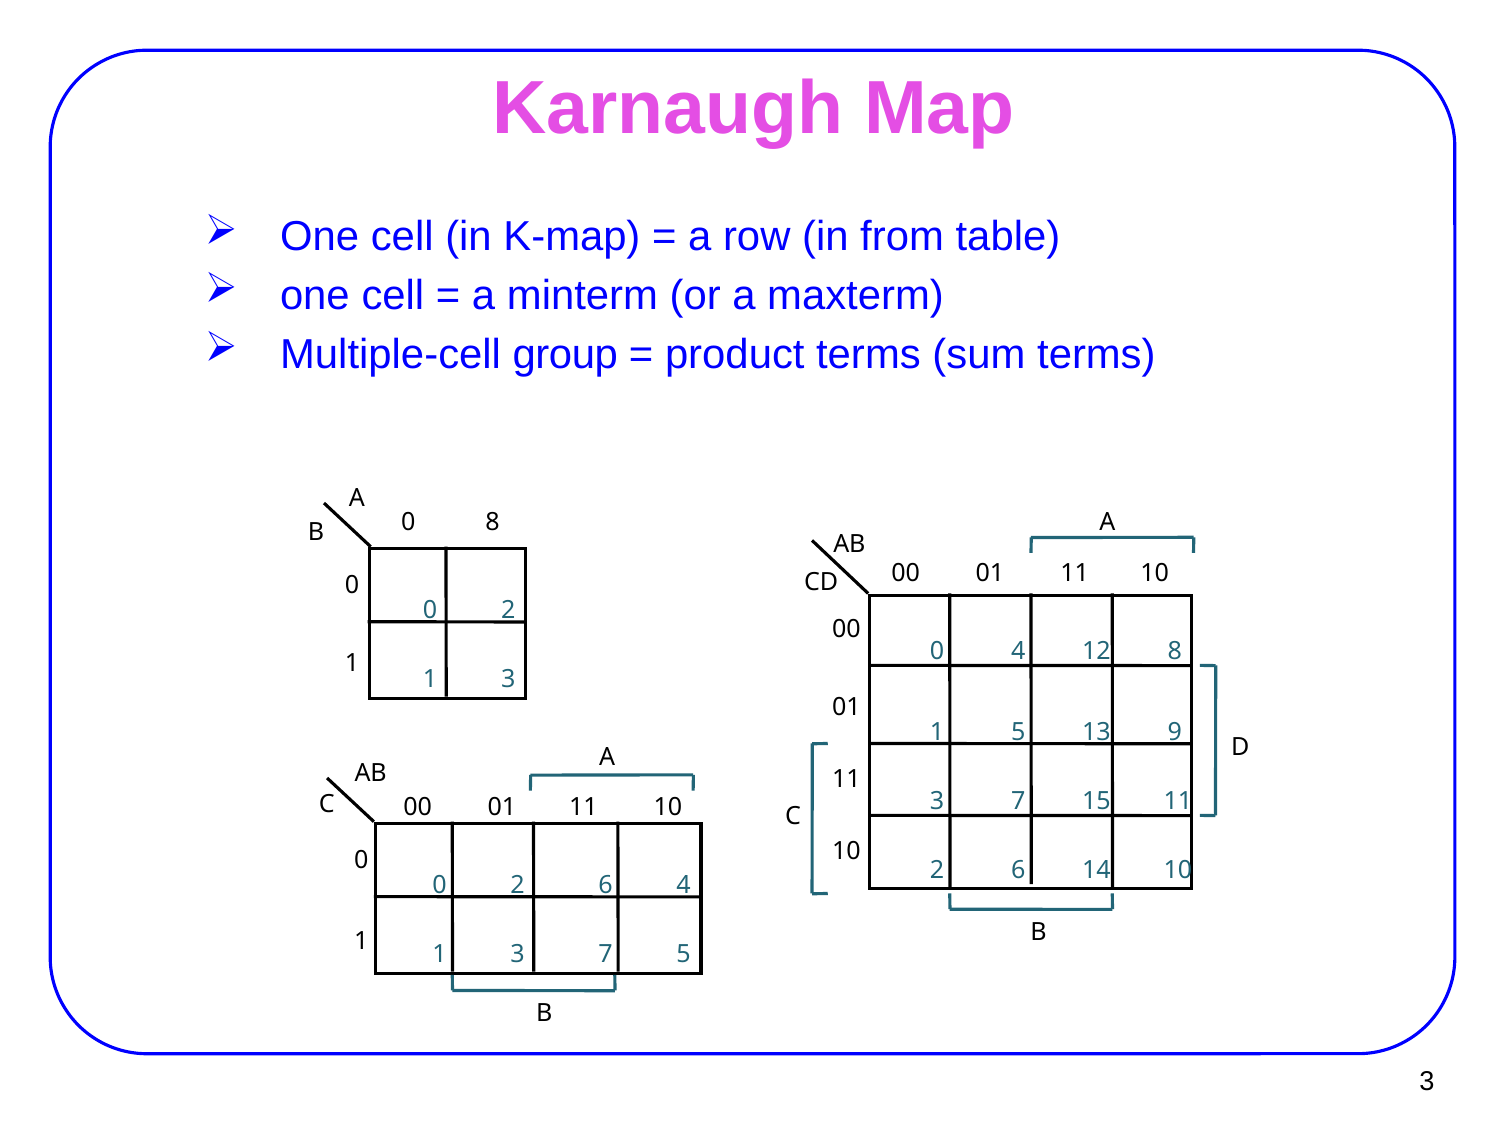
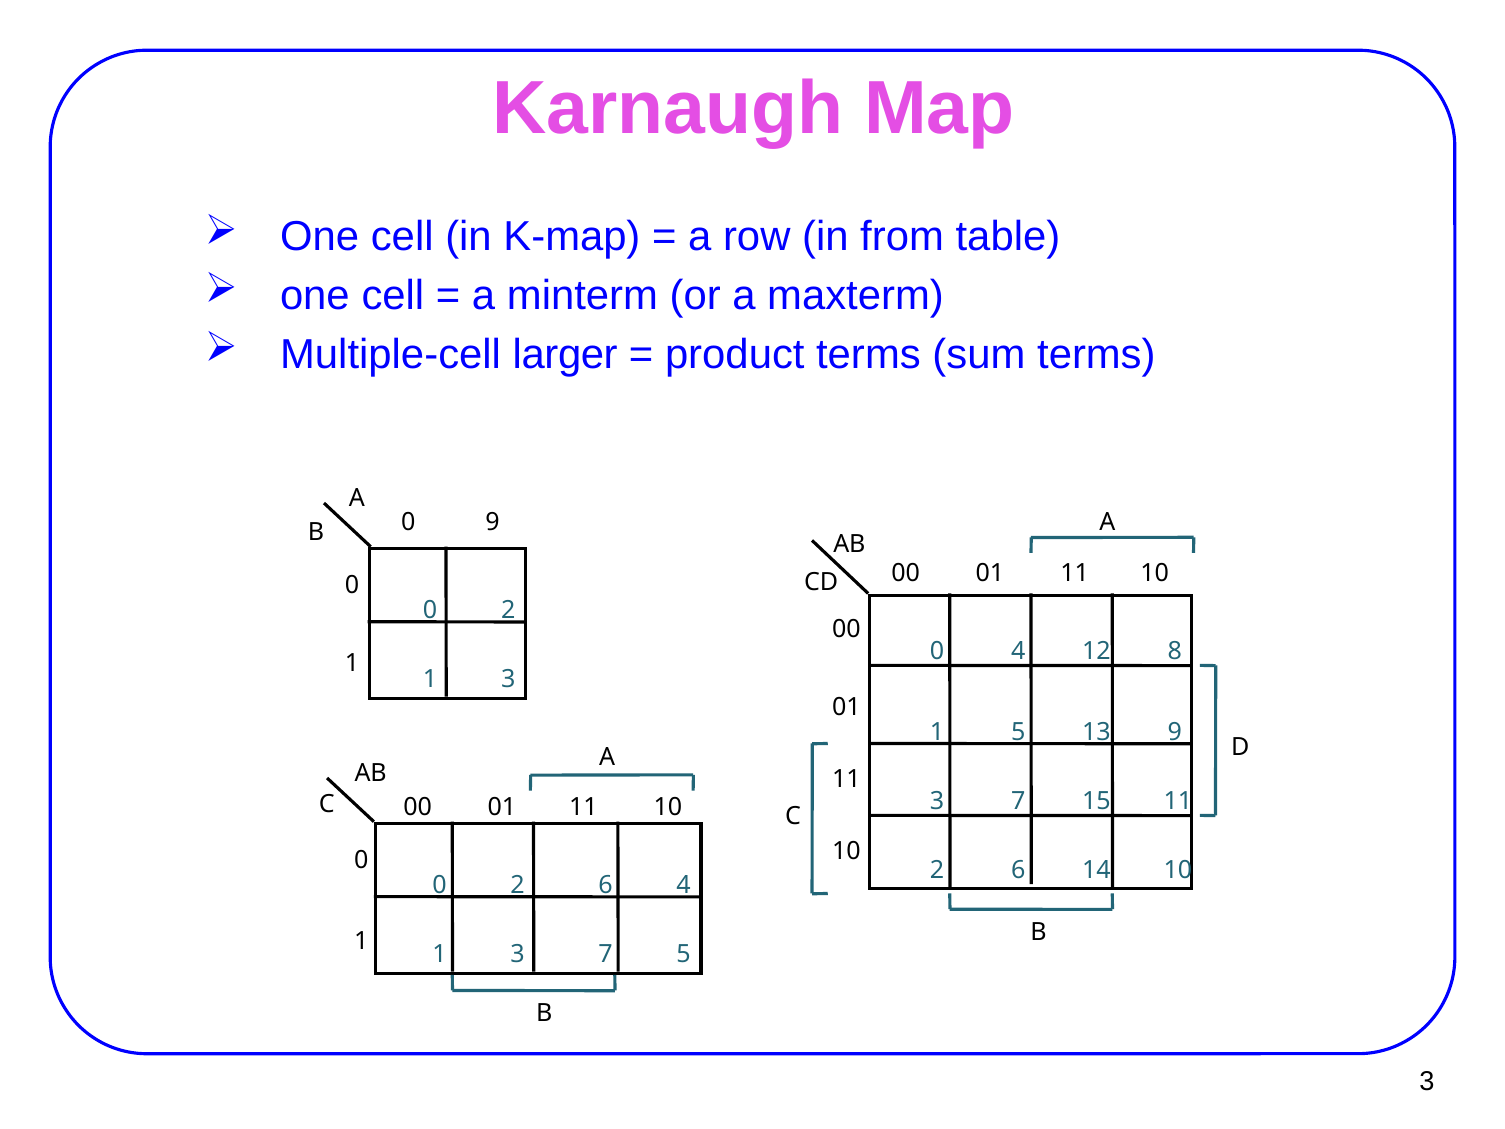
group: group -> larger (565, 354)
0 8: 8 -> 9 (493, 523)
